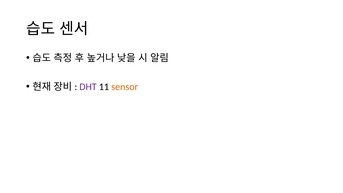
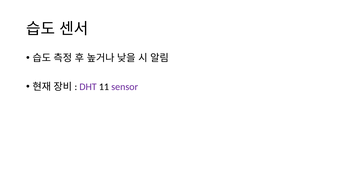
sensor colour: orange -> purple (125, 87)
